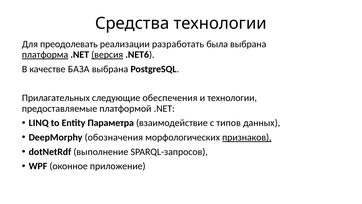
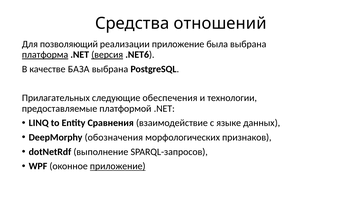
Средства технологии: технологии -> отношений (220, 23)
преодолевать: преодолевать -> позволяющий (69, 44)
реализации разработать: разработать -> приложение (178, 44)
Параметра: Параметра -> Сравнения (111, 123)
типов: типов -> языке (229, 123)
признаков underline: present -> none (247, 137)
приложение underline: none -> present (118, 166)
